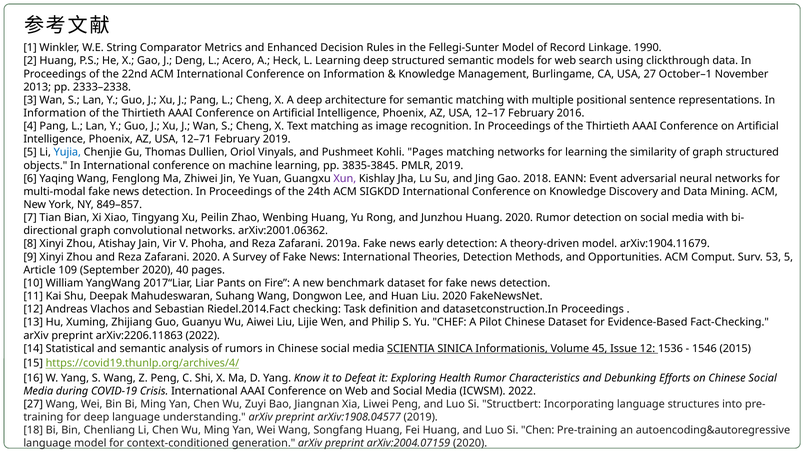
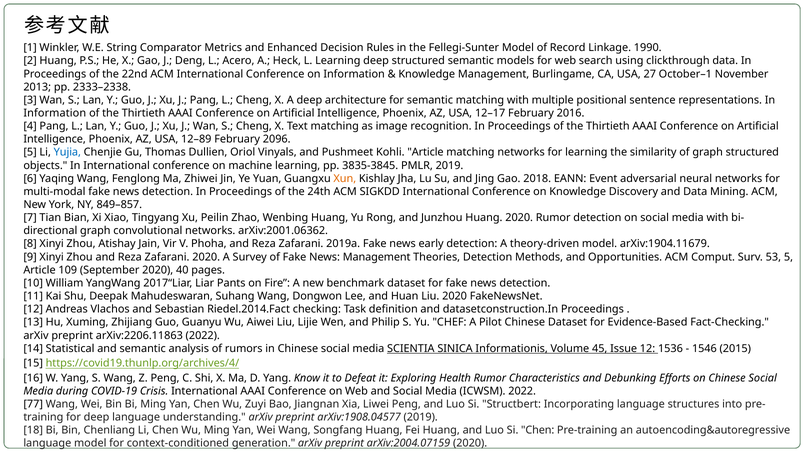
12–71: 12–71 -> 12–89 (196, 139)
February 2019: 2019 -> 2096 (277, 139)
Kohli Pages: Pages -> Article (426, 152)
Xun colour: purple -> orange (345, 179)
News International: International -> Management (377, 257)
27: 27 -> 77 (33, 404)
